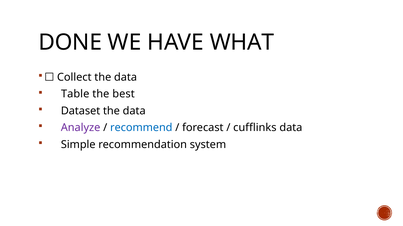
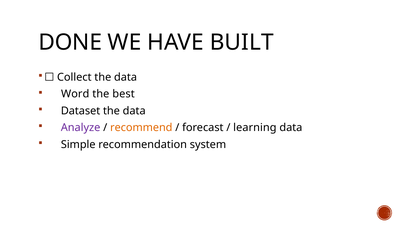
WHAT: WHAT -> BUILT (242, 42)
Table: Table -> Word (75, 94)
recommend colour: blue -> orange (141, 128)
cufflinks: cufflinks -> learning (255, 128)
